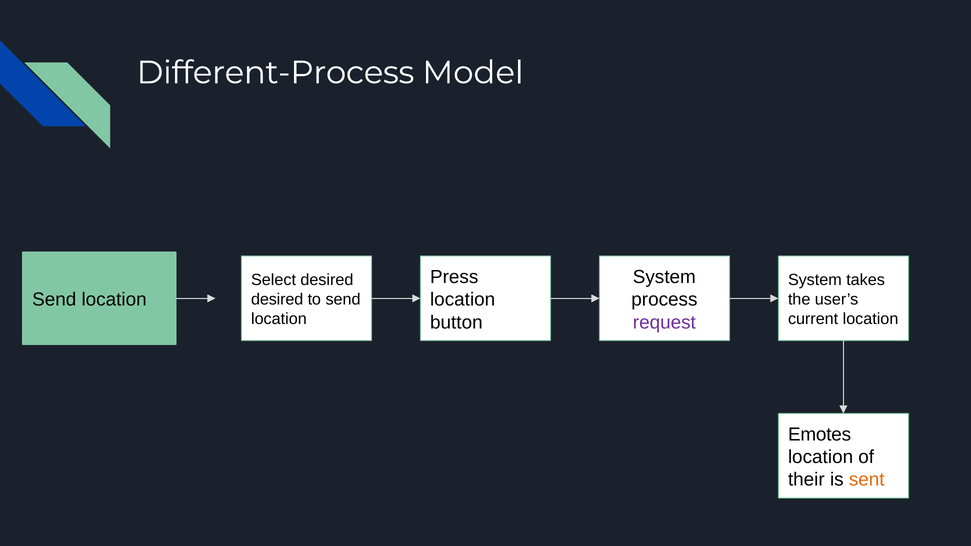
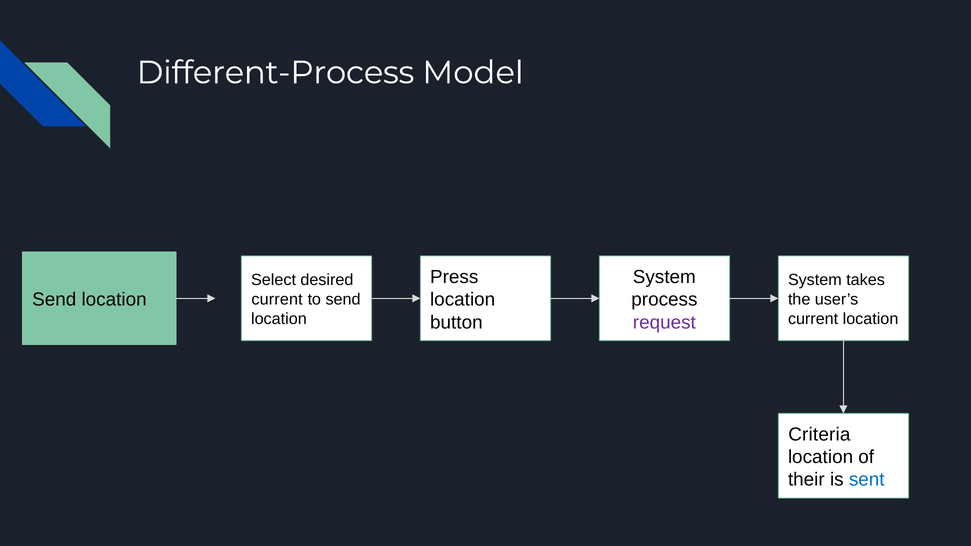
desired: desired -> current (277, 300)
Emotes: Emotes -> Criteria (819, 434)
sent colour: orange -> blue (867, 480)
